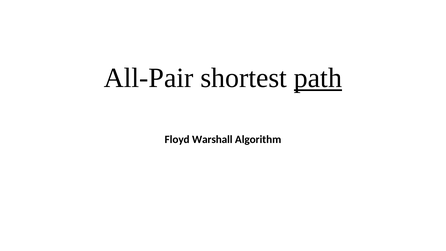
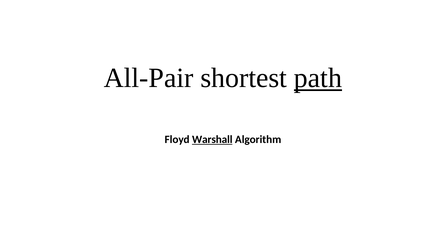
Warshall underline: none -> present (212, 139)
